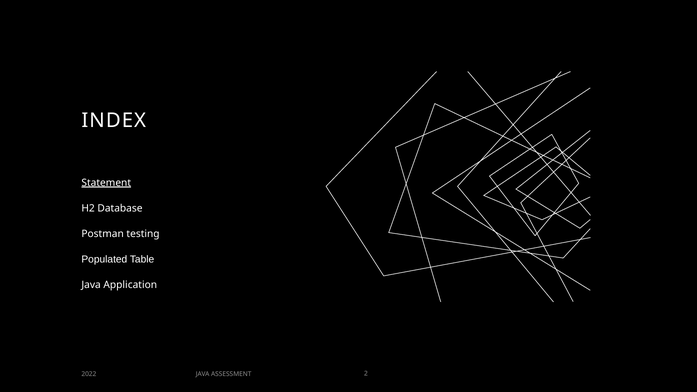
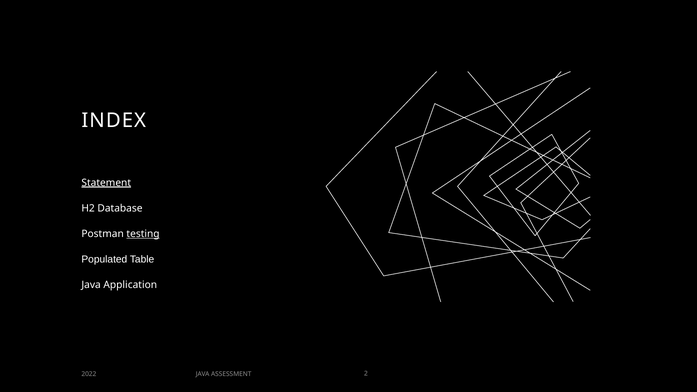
testing underline: none -> present (143, 234)
